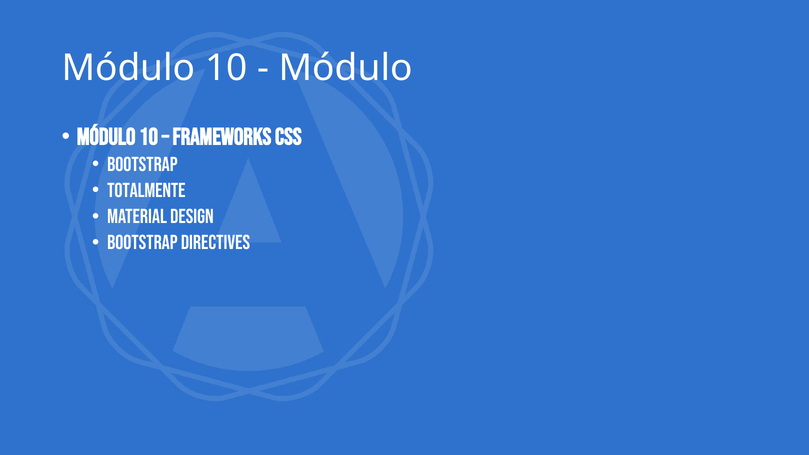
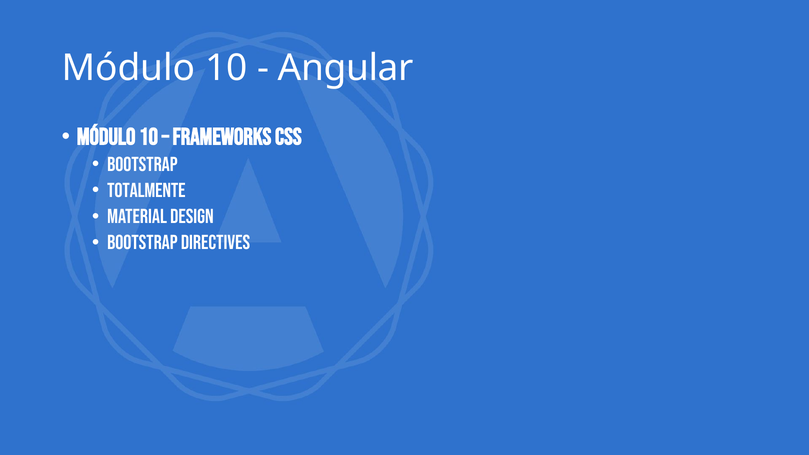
Módulo: Módulo -> Angular (346, 68)
